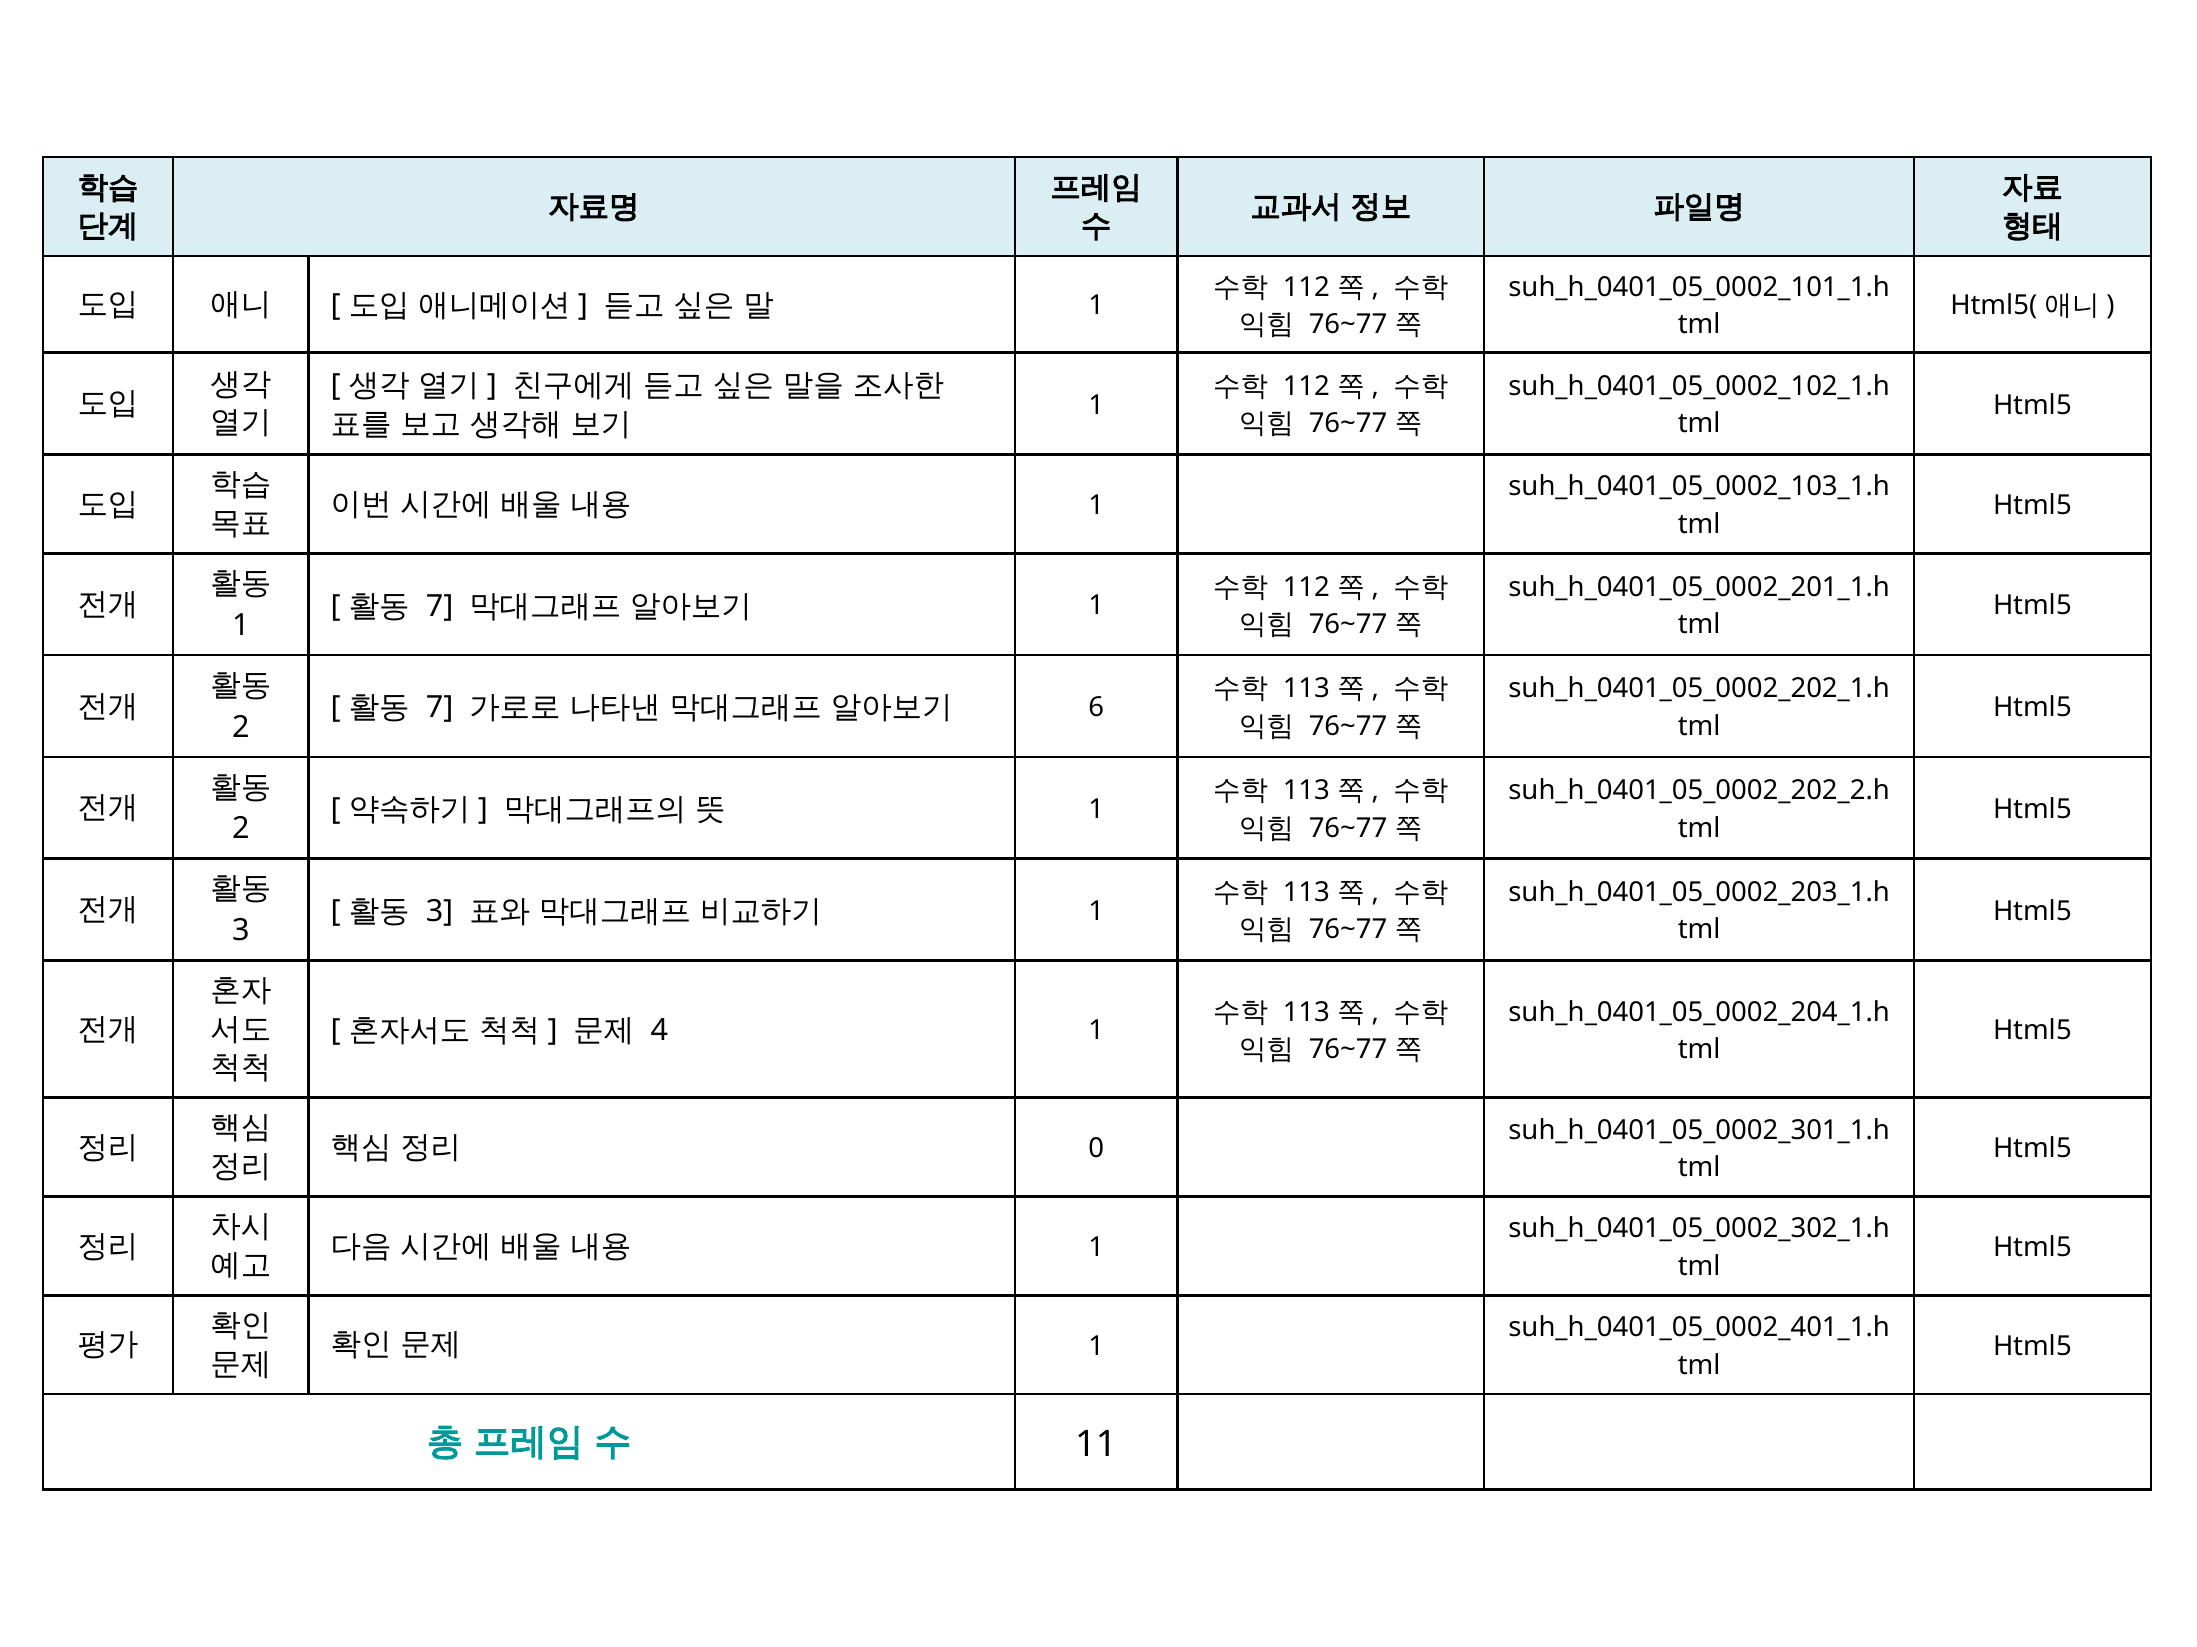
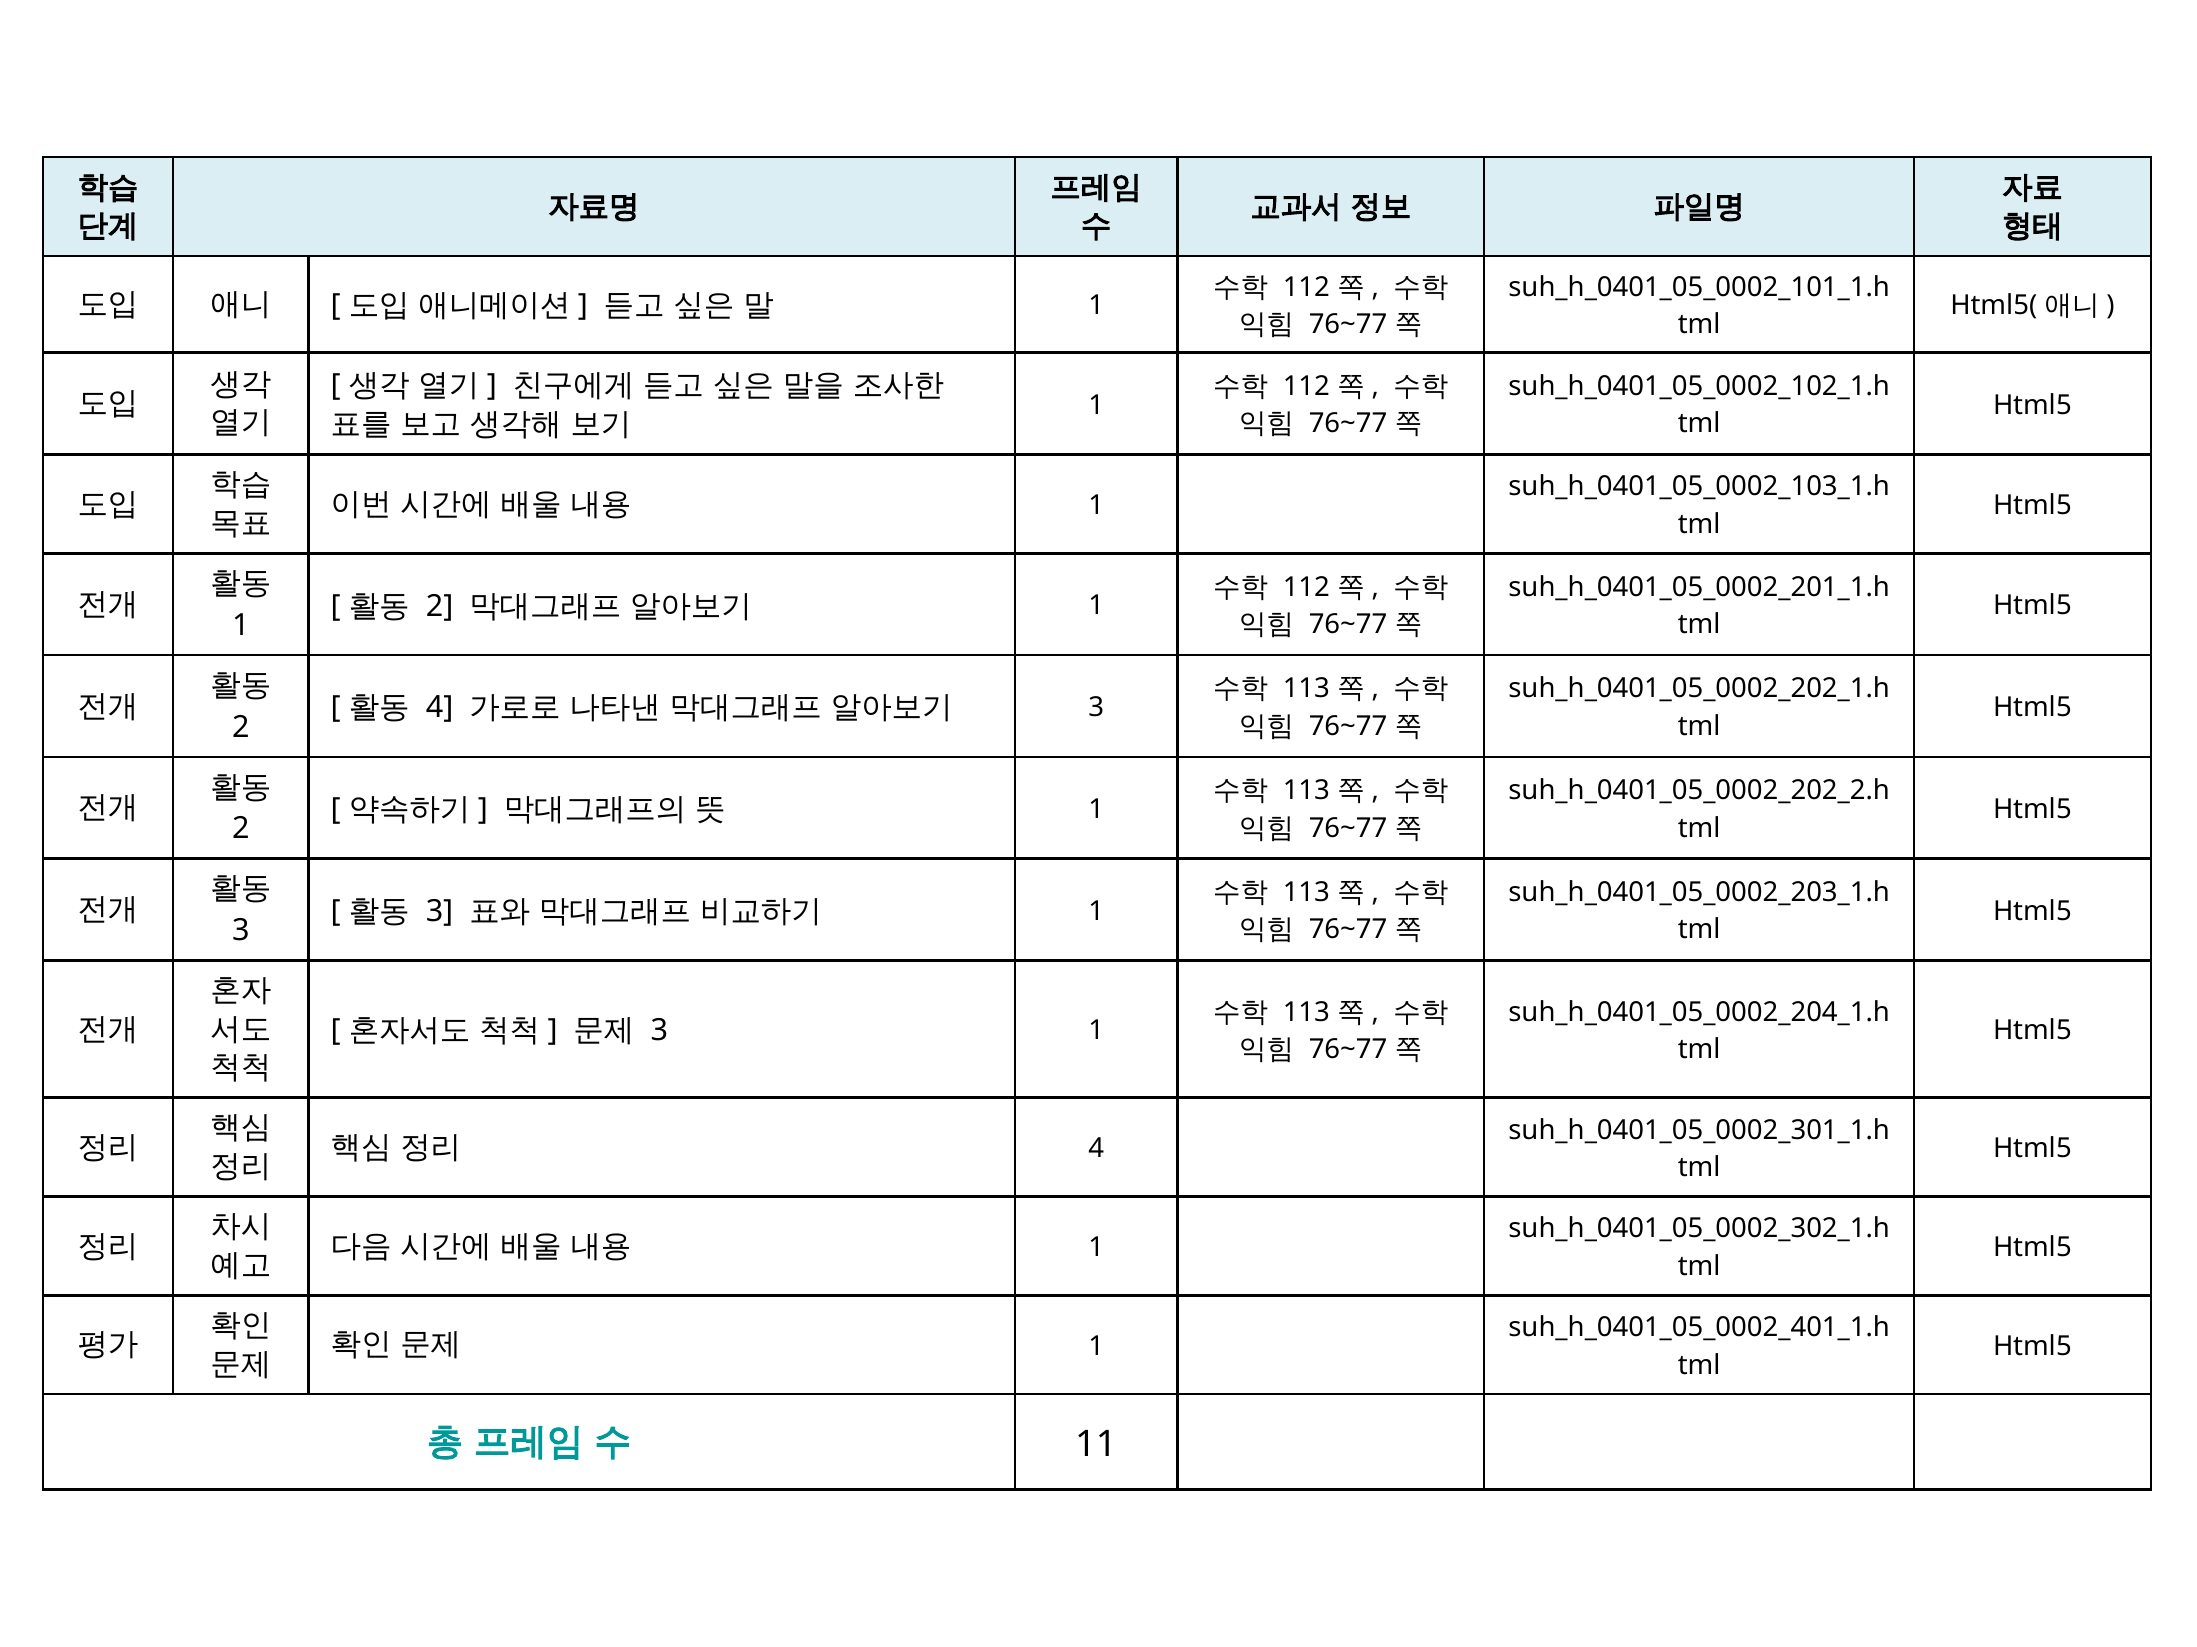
7: 7 -> 2 (440, 606)
7: 7 -> 4 (440, 708)
6: 6 -> 3 (1096, 708)
4: 4 -> 3 (659, 1031)
0: 0 -> 4 (1096, 1149)
